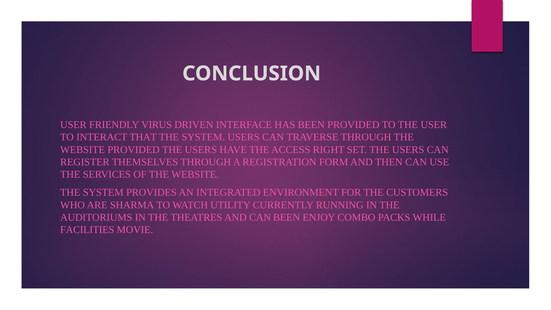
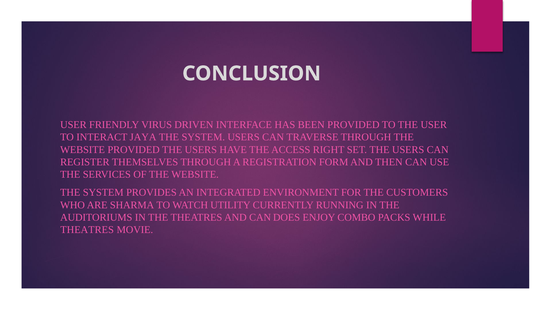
THAT: THAT -> JAYA (143, 137)
CAN BEEN: BEEN -> DOES (287, 217)
FACILITIES: FACILITIES -> THEATRES (87, 230)
